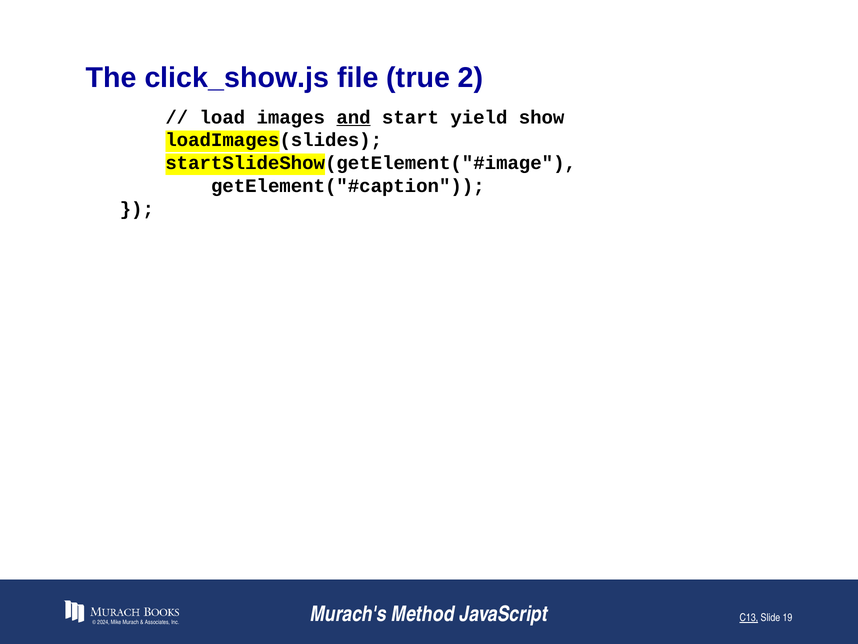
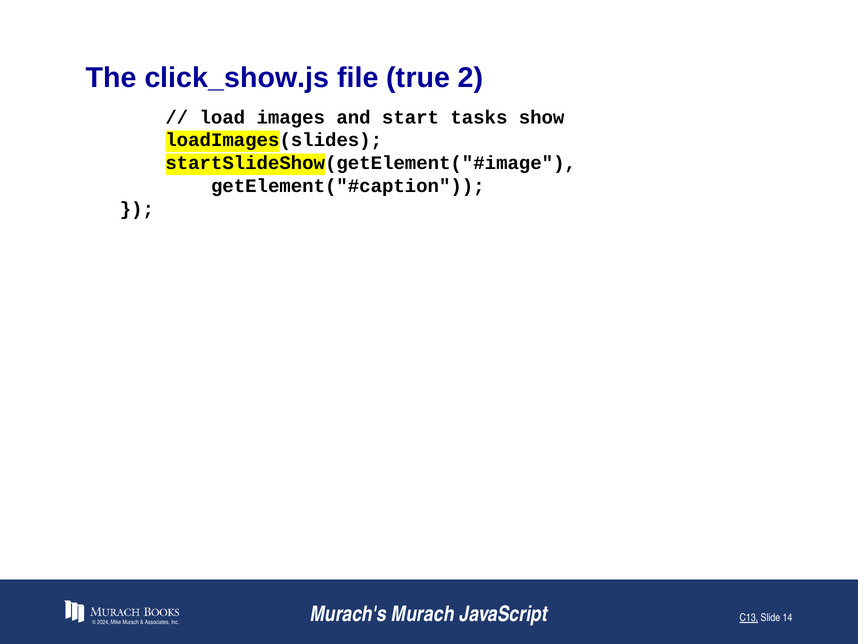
and underline: present -> none (353, 117)
yield: yield -> tasks (479, 117)
Murach's Method: Method -> Murach (423, 614)
19: 19 -> 14 (787, 617)
